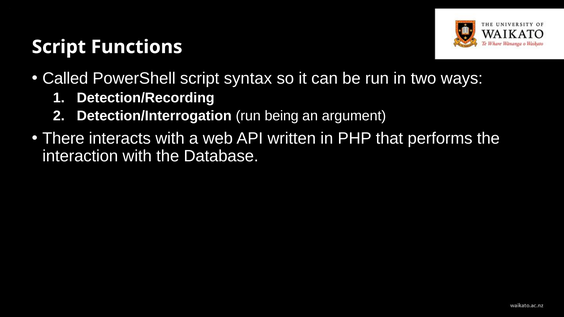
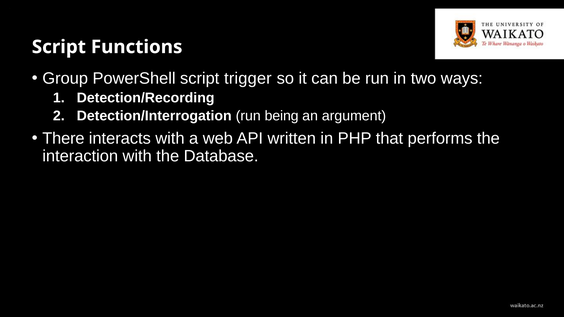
Called: Called -> Group (65, 78)
syntax: syntax -> trigger (248, 78)
